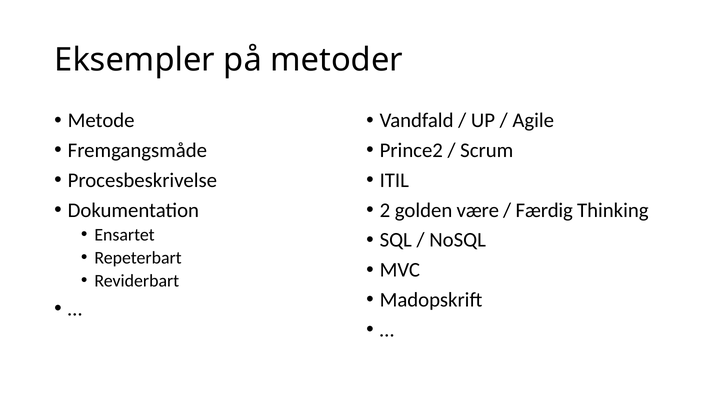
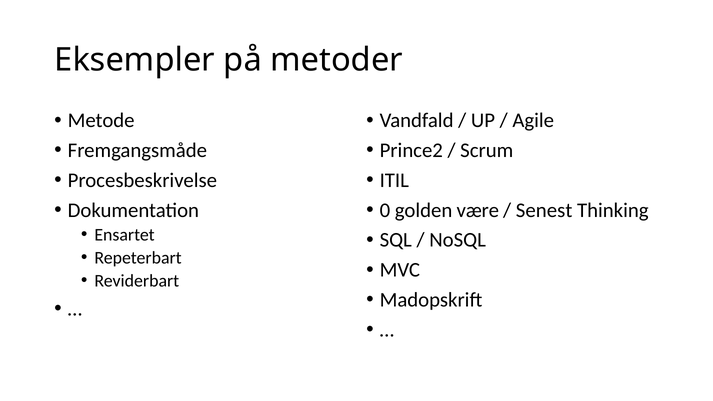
2: 2 -> 0 (385, 210)
Færdig: Færdig -> Senest (544, 210)
